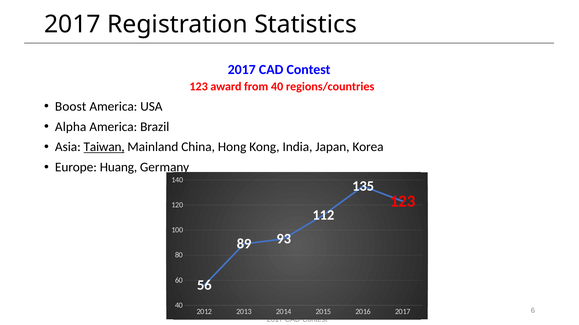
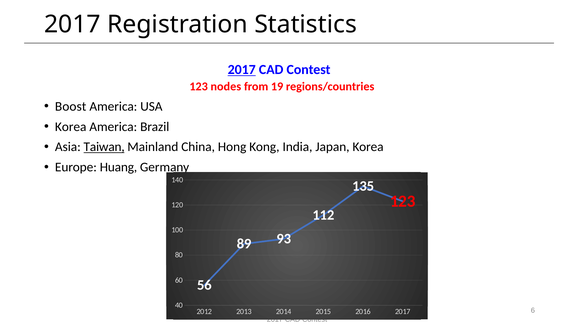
2017 underline: none -> present (242, 70)
award: award -> nodes (226, 87)
from 40: 40 -> 19 (277, 87)
Alpha: Alpha -> Korea (71, 127)
